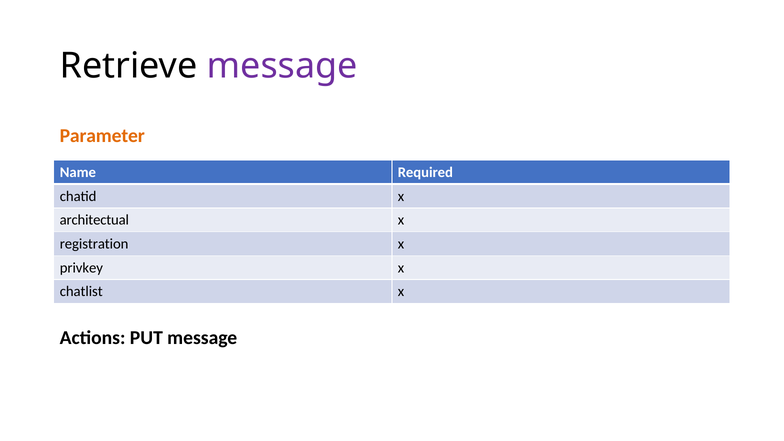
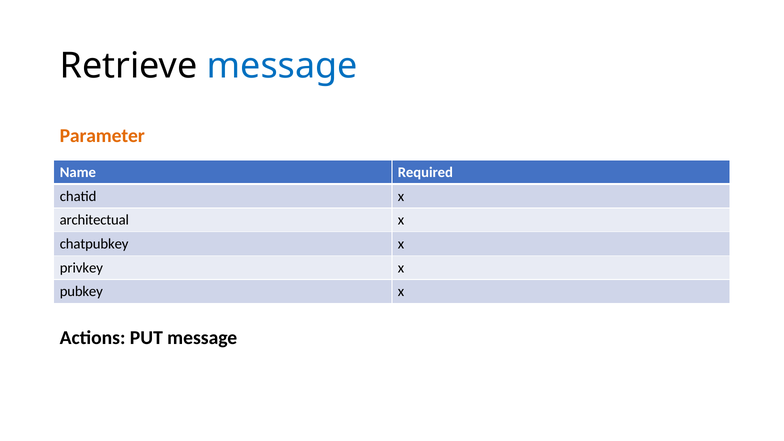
message colour: purple -> blue (282, 66)
registration: registration -> chatpubkey (94, 244)
chatlist: chatlist -> pubkey (81, 292)
